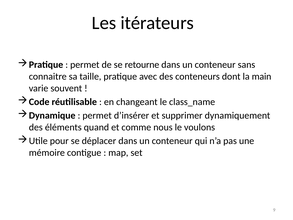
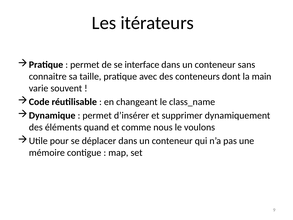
retourne: retourne -> interface (142, 65)
